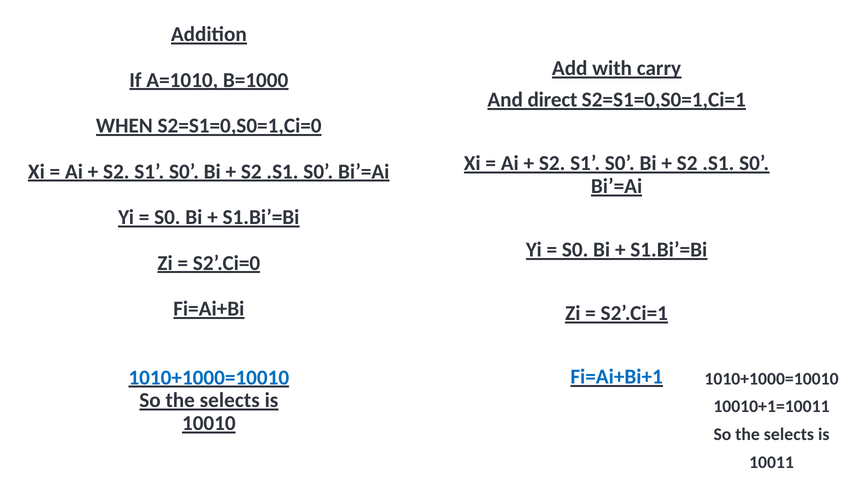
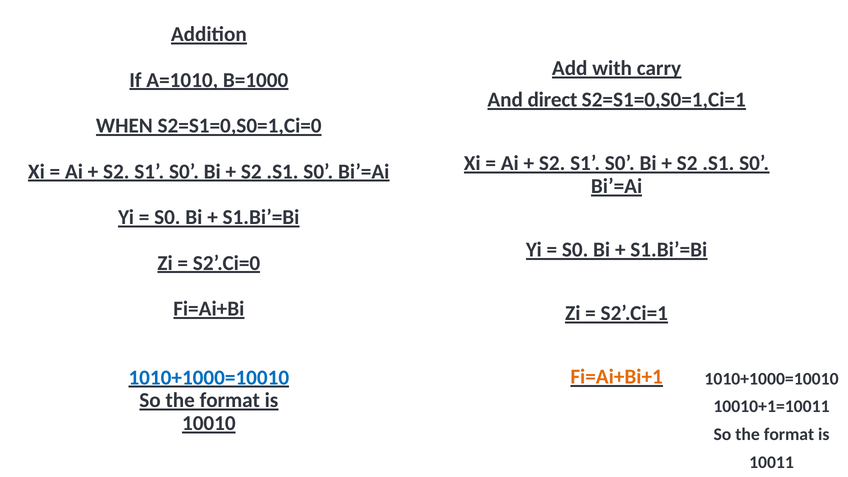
Fi=Ai+Bi+1 colour: blue -> orange (617, 377)
selects: selects -> format (230, 400)
selects: selects -> format (789, 435)
